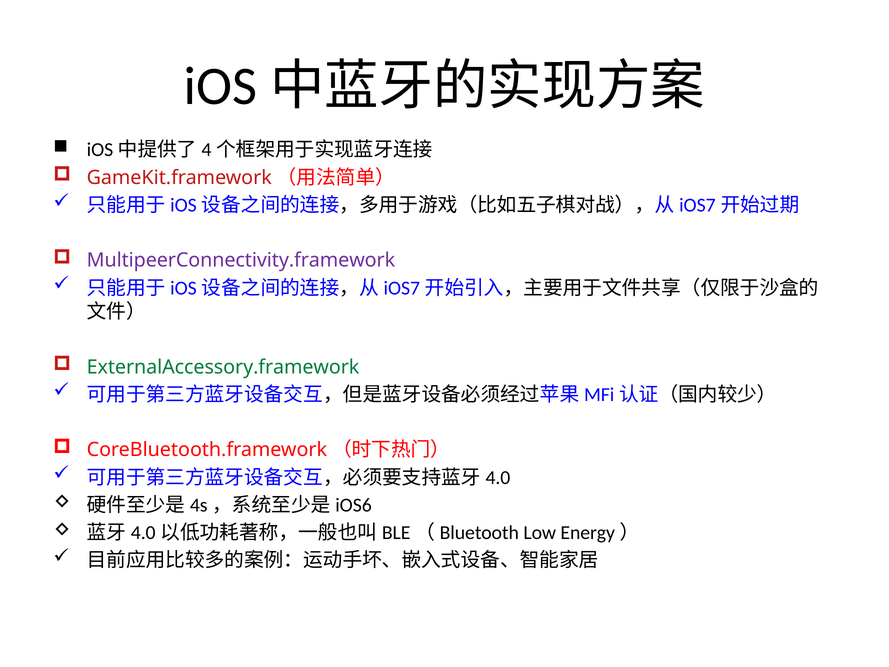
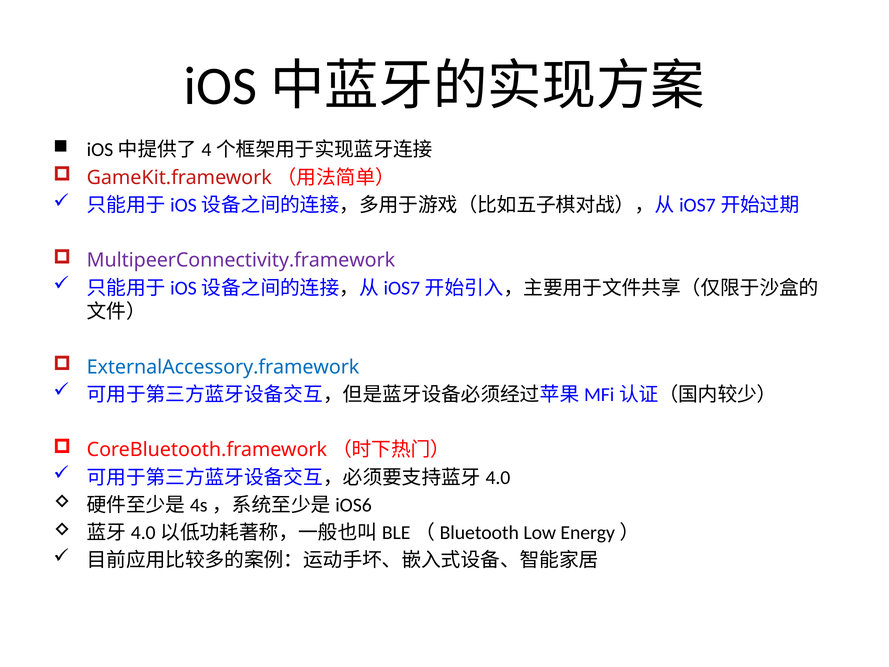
ExternalAccessory.framework colour: green -> blue (223, 367)
